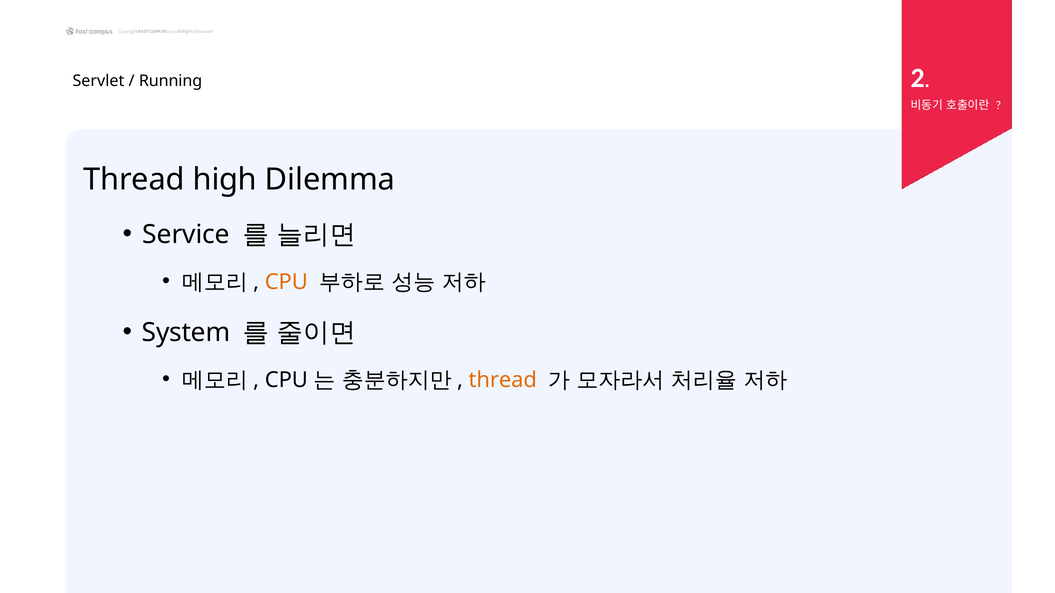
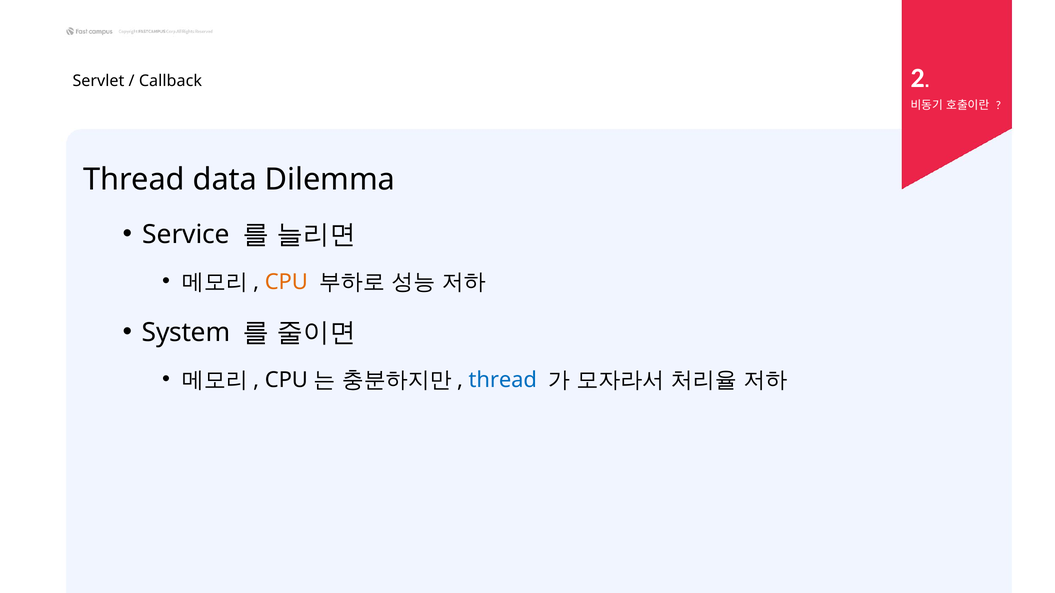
Running: Running -> Callback (170, 81)
high: high -> data (225, 179)
thread colour: orange -> blue (503, 380)
